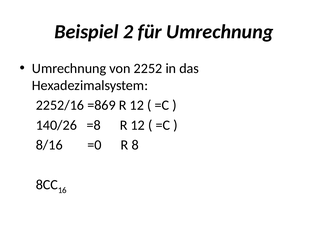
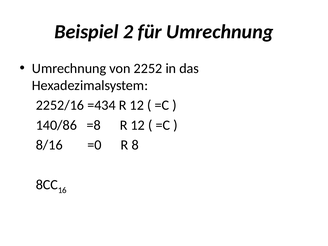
=869: =869 -> =434 (101, 105)
140/26: 140/26 -> 140/86 (56, 125)
